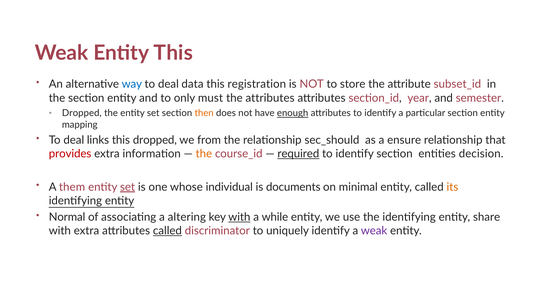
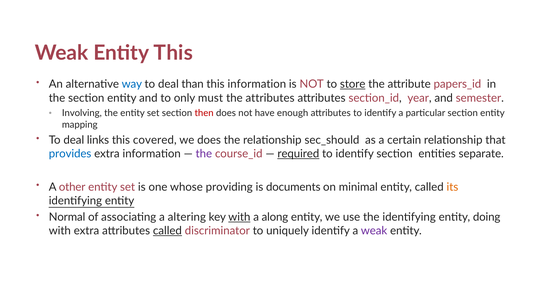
data: data -> than (193, 84)
this registration: registration -> information (257, 84)
store underline: none -> present (353, 84)
subset_id: subset_id -> papers_id (457, 84)
Dropped: Dropped -> Involving (82, 113)
then colour: orange -> red (204, 113)
enough underline: present -> none (293, 113)
this dropped: dropped -> covered (155, 140)
we from: from -> does (209, 140)
ensure: ensure -> certain (404, 140)
provides colour: red -> blue (70, 154)
the colour: orange -> purple (204, 154)
decision: decision -> separate (481, 154)
them: them -> other (72, 187)
set underline: present -> none (128, 187)
individual: individual -> providing (229, 187)
while: while -> along (275, 217)
share: share -> doing (487, 217)
